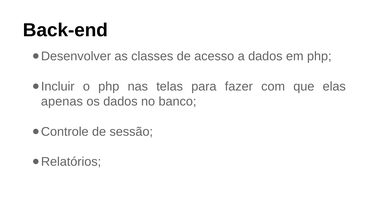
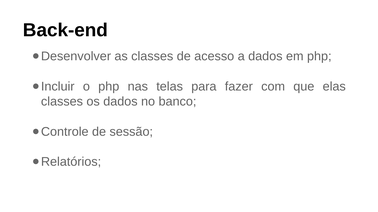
apenas: apenas -> classes (62, 102)
